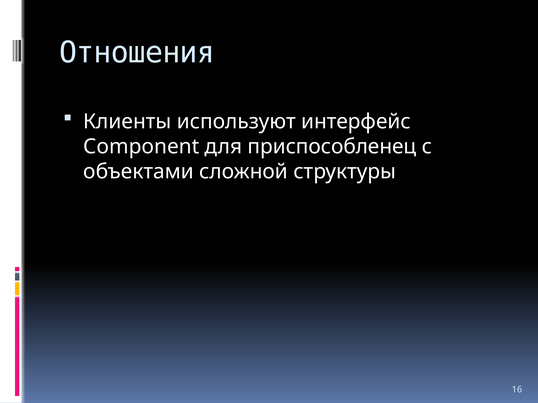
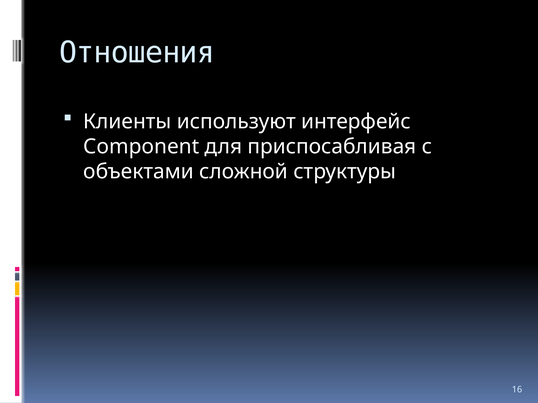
приспособленец: приспособленец -> приспосабливая (332, 147)
